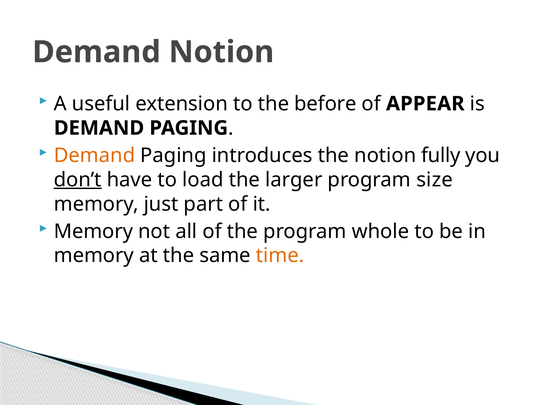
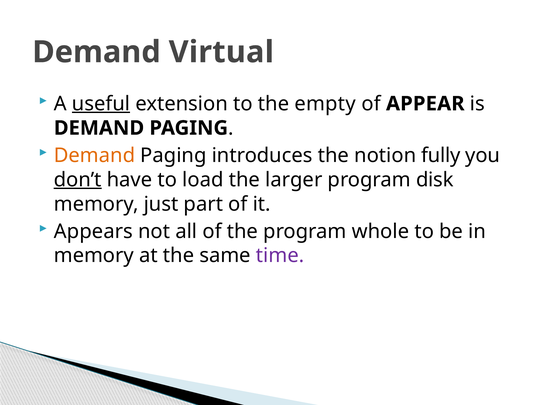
Demand Notion: Notion -> Virtual (221, 52)
useful underline: none -> present (101, 104)
before: before -> empty (325, 104)
size: size -> disk (435, 179)
Memory: Memory -> Appears (93, 231)
time colour: orange -> purple (280, 255)
